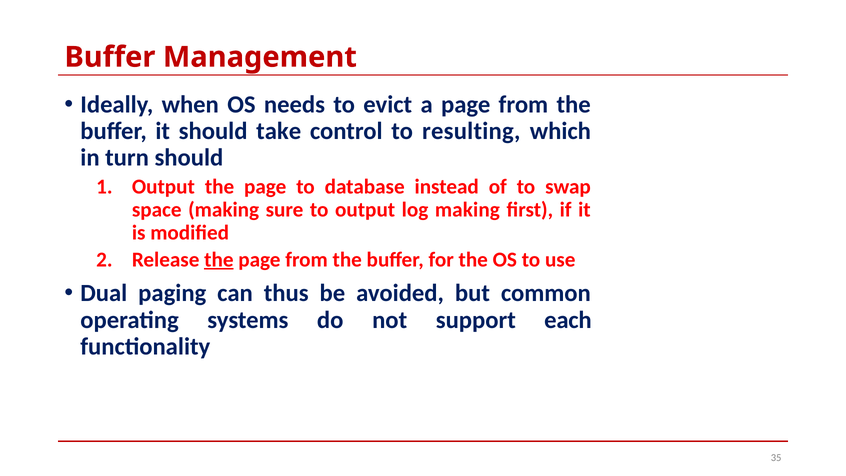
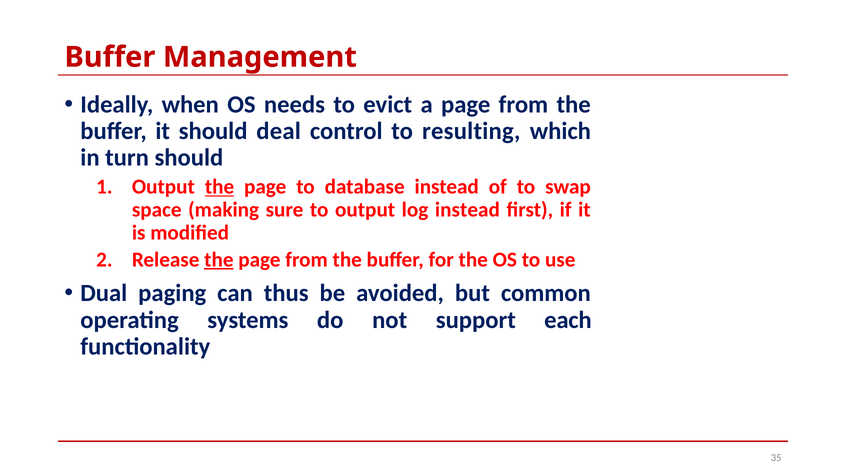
take: take -> deal (279, 131)
the underline: none -> present (220, 187)
log making: making -> instead (467, 210)
